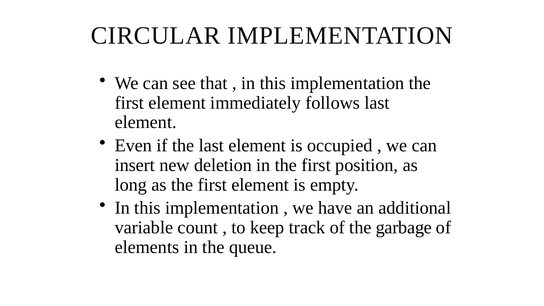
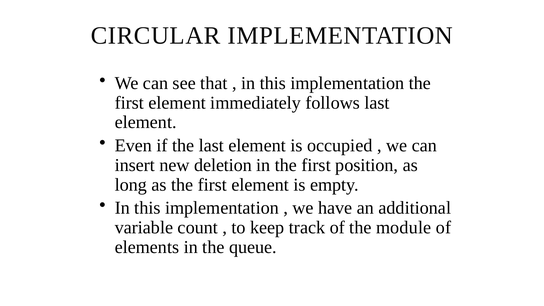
garbage: garbage -> module (404, 228)
